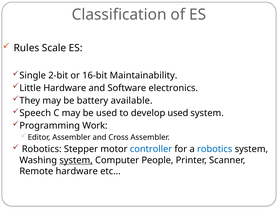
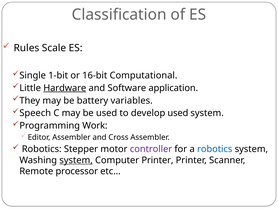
2-bit: 2-bit -> 1-bit (58, 75)
Maintainability: Maintainability -> Computational (144, 75)
Hardware underline: none -> present (65, 88)
electronics: electronics -> application (173, 88)
available: available -> variables (132, 100)
controller colour: blue -> purple (151, 149)
Computer People: People -> Printer (157, 160)
Remote hardware: hardware -> processor (77, 171)
